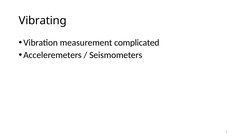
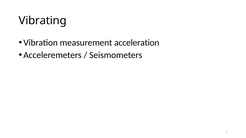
complicated: complicated -> acceleration (137, 43)
